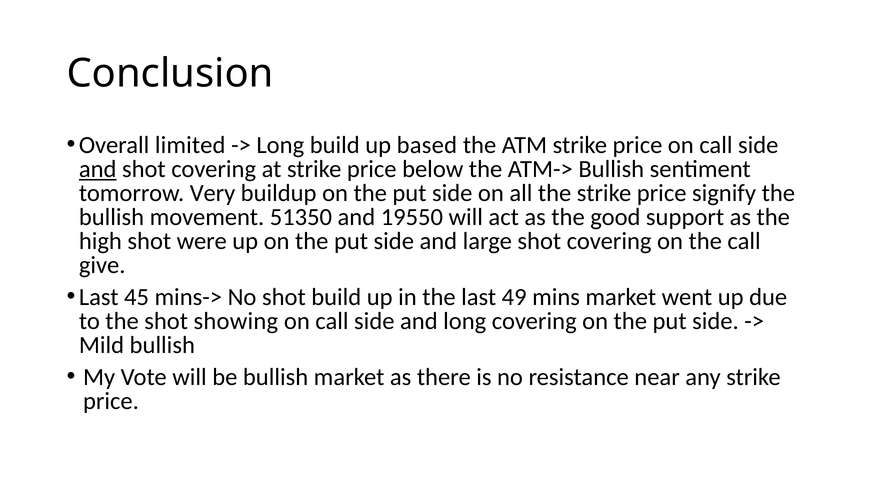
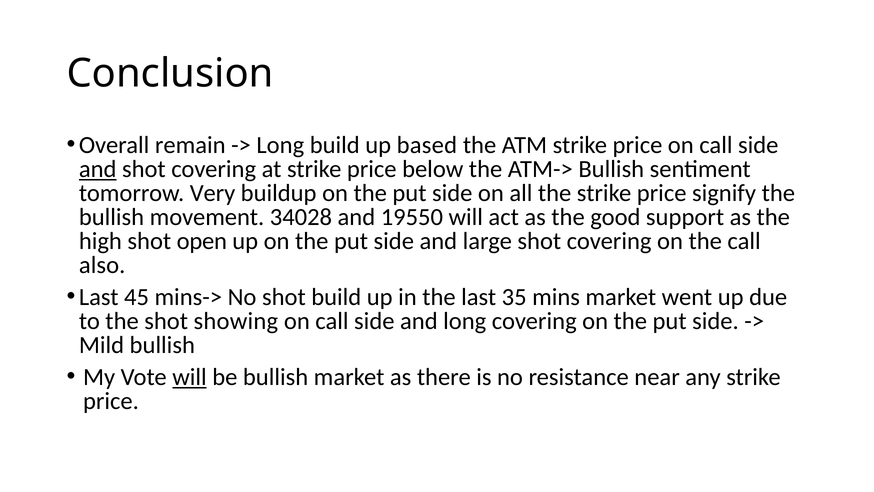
limited: limited -> remain (190, 145)
51350: 51350 -> 34028 (301, 217)
were: were -> open (202, 241)
give: give -> also (102, 265)
49: 49 -> 35 (514, 297)
will underline: none -> present (189, 377)
